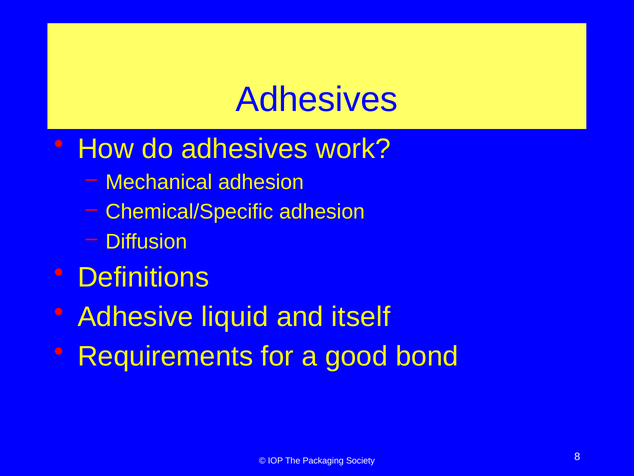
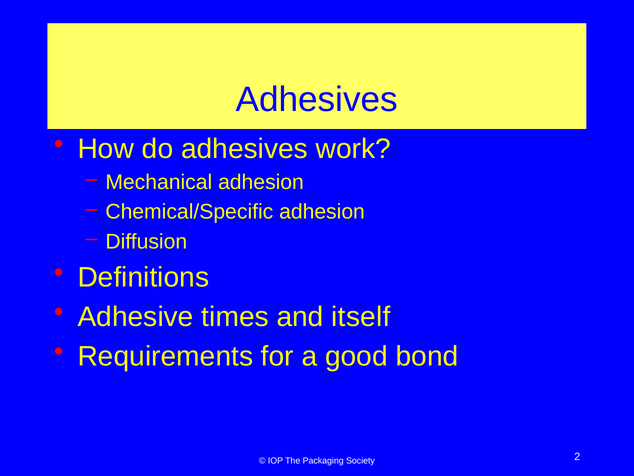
liquid: liquid -> times (235, 317)
8: 8 -> 2 (577, 456)
